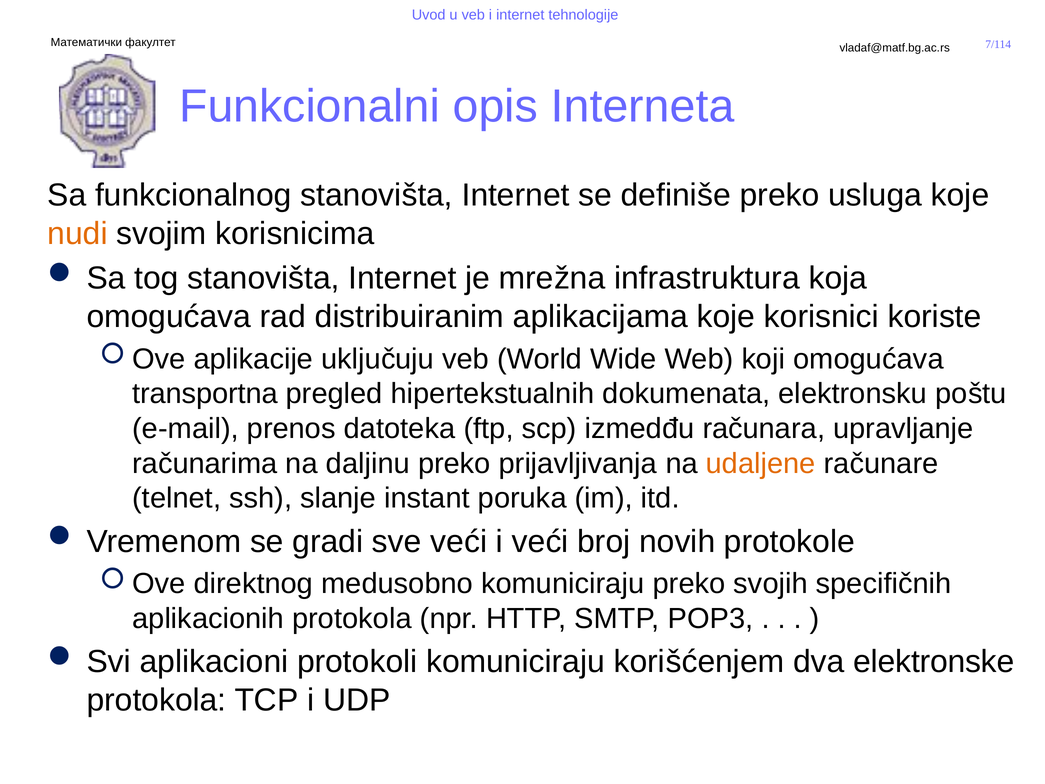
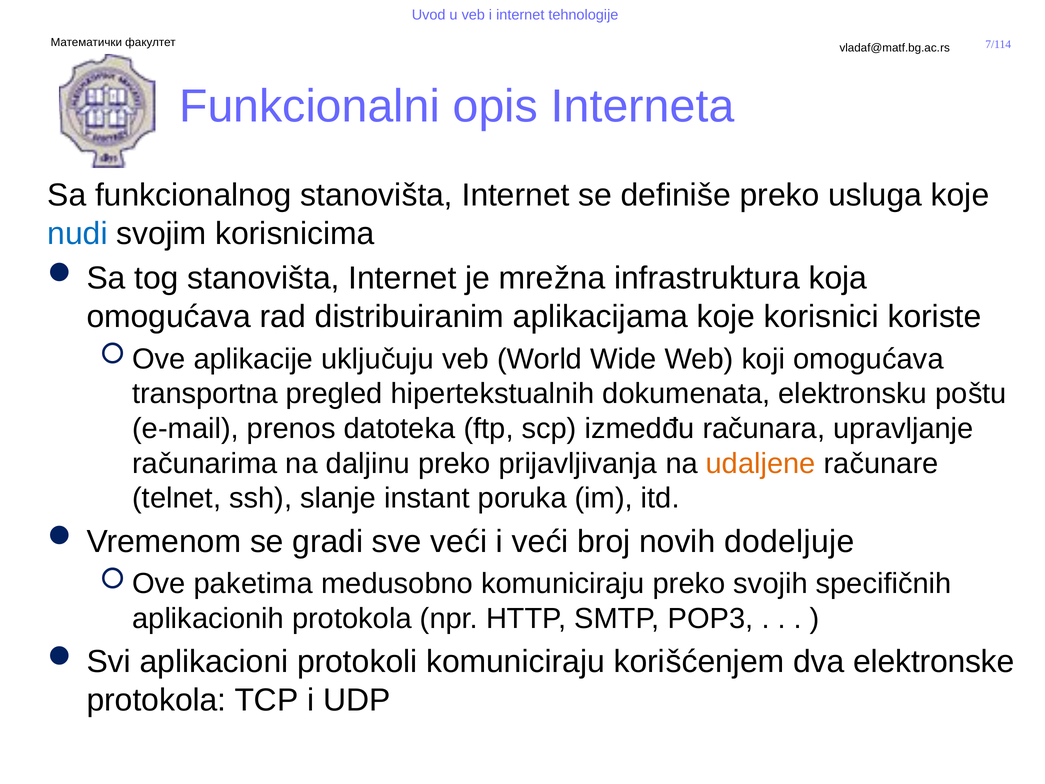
nudi colour: orange -> blue (78, 234)
protokole: protokole -> dodeljuje (789, 541)
direktnog: direktnog -> paketima (253, 584)
